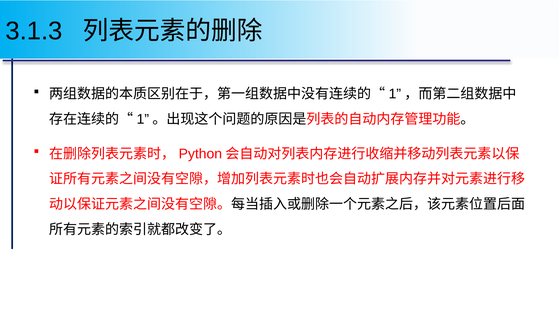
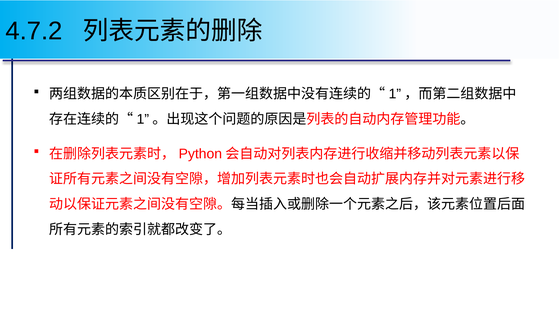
3.1.3: 3.1.3 -> 4.7.2 (34, 31)
